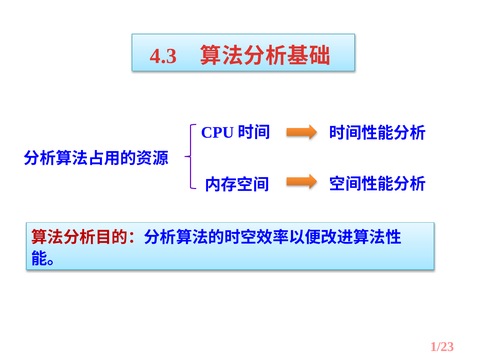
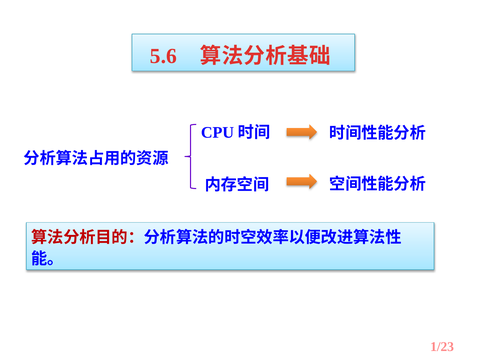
4.3: 4.3 -> 5.6 (163, 56)
